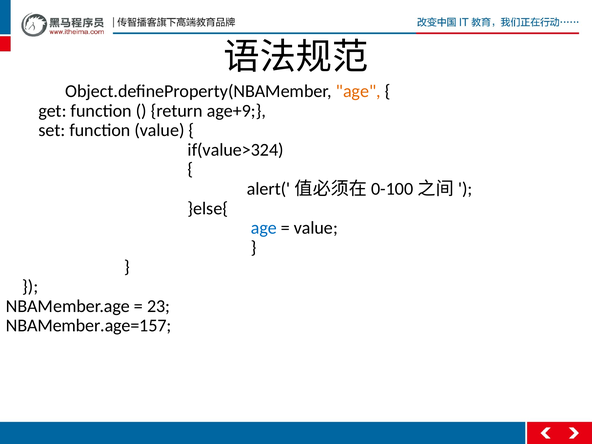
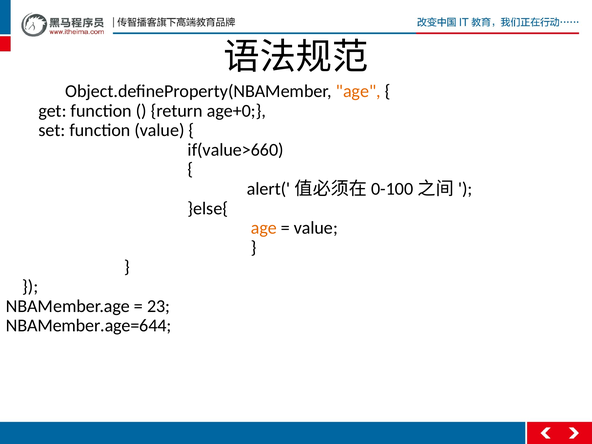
age+9: age+9 -> age+0 (236, 111)
if(value>324: if(value>324 -> if(value>660 (236, 150)
age colour: blue -> orange (264, 228)
NBAMember.age=157: NBAMember.age=157 -> NBAMember.age=644 (89, 326)
